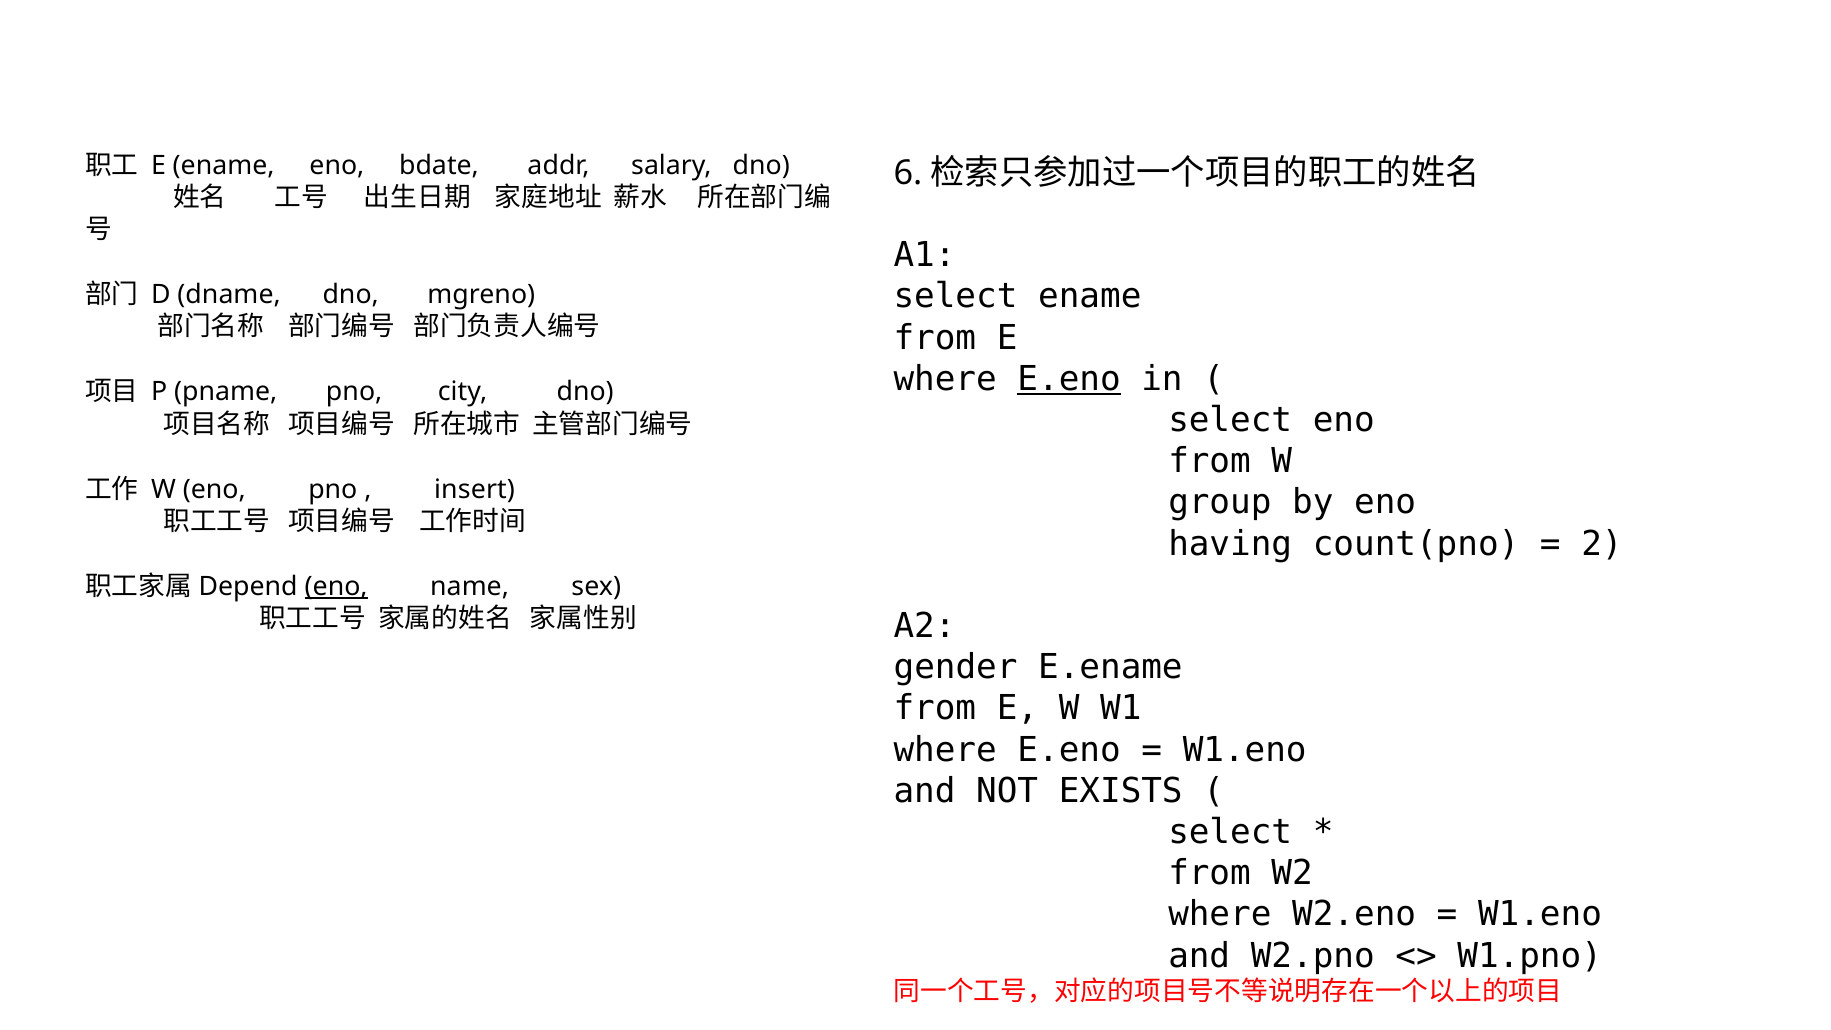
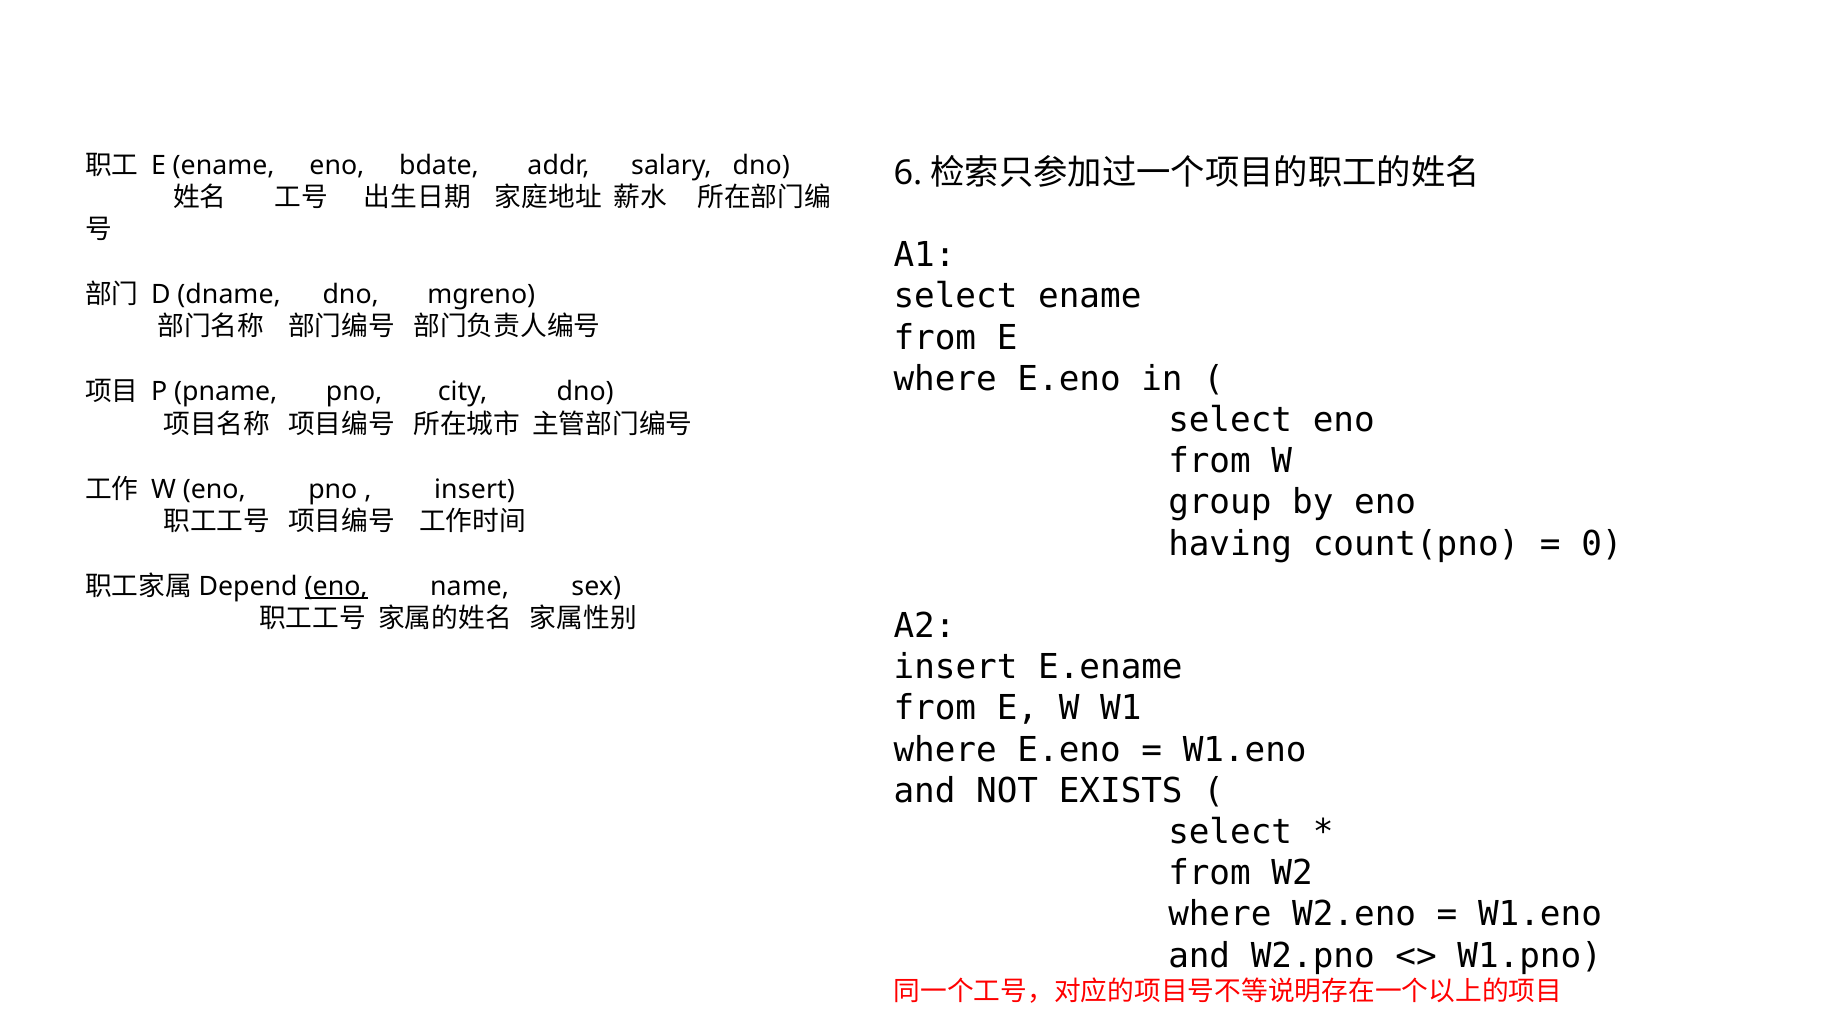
E.eno underline: present -> none (1069, 379)
2: 2 -> 0 (1602, 544)
gender: gender -> insert (956, 667)
